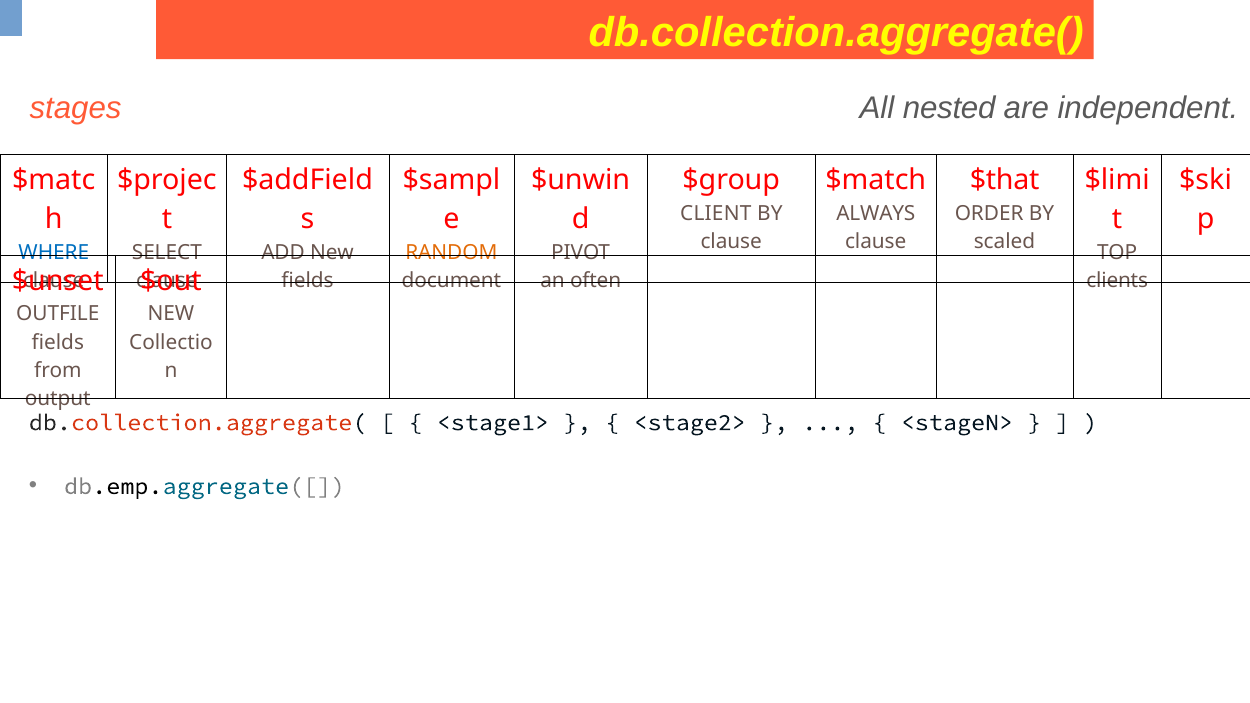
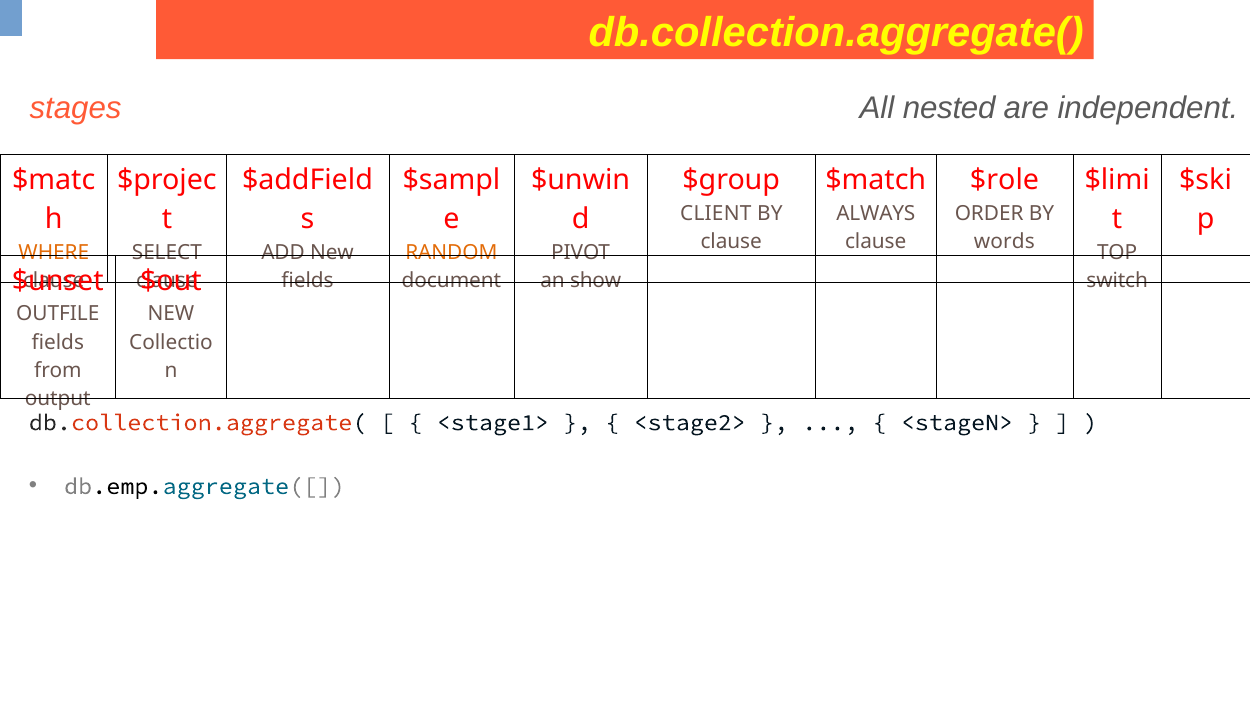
$that: $that -> $role (1004, 180)
scaled: scaled -> words (1004, 242)
WHERE colour: blue -> orange (54, 253)
often: often -> show (596, 281)
clients: clients -> switch (1117, 281)
